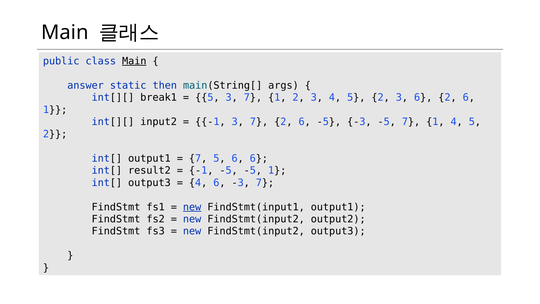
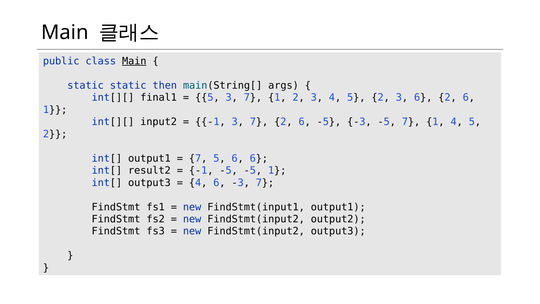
answer: answer -> static (86, 85)
break1: break1 -> final1 (159, 97)
new underline: present -> none (192, 207)
